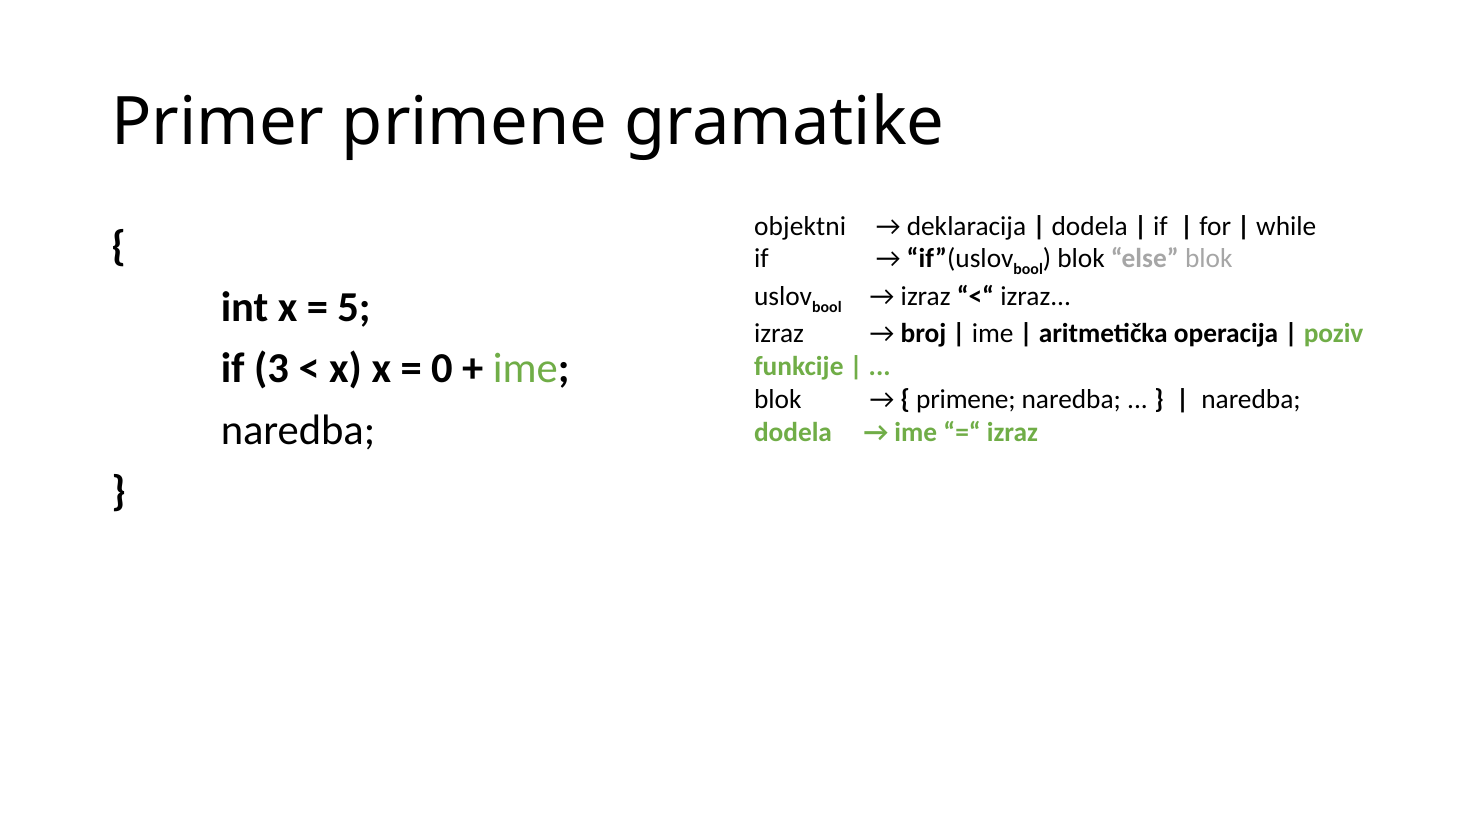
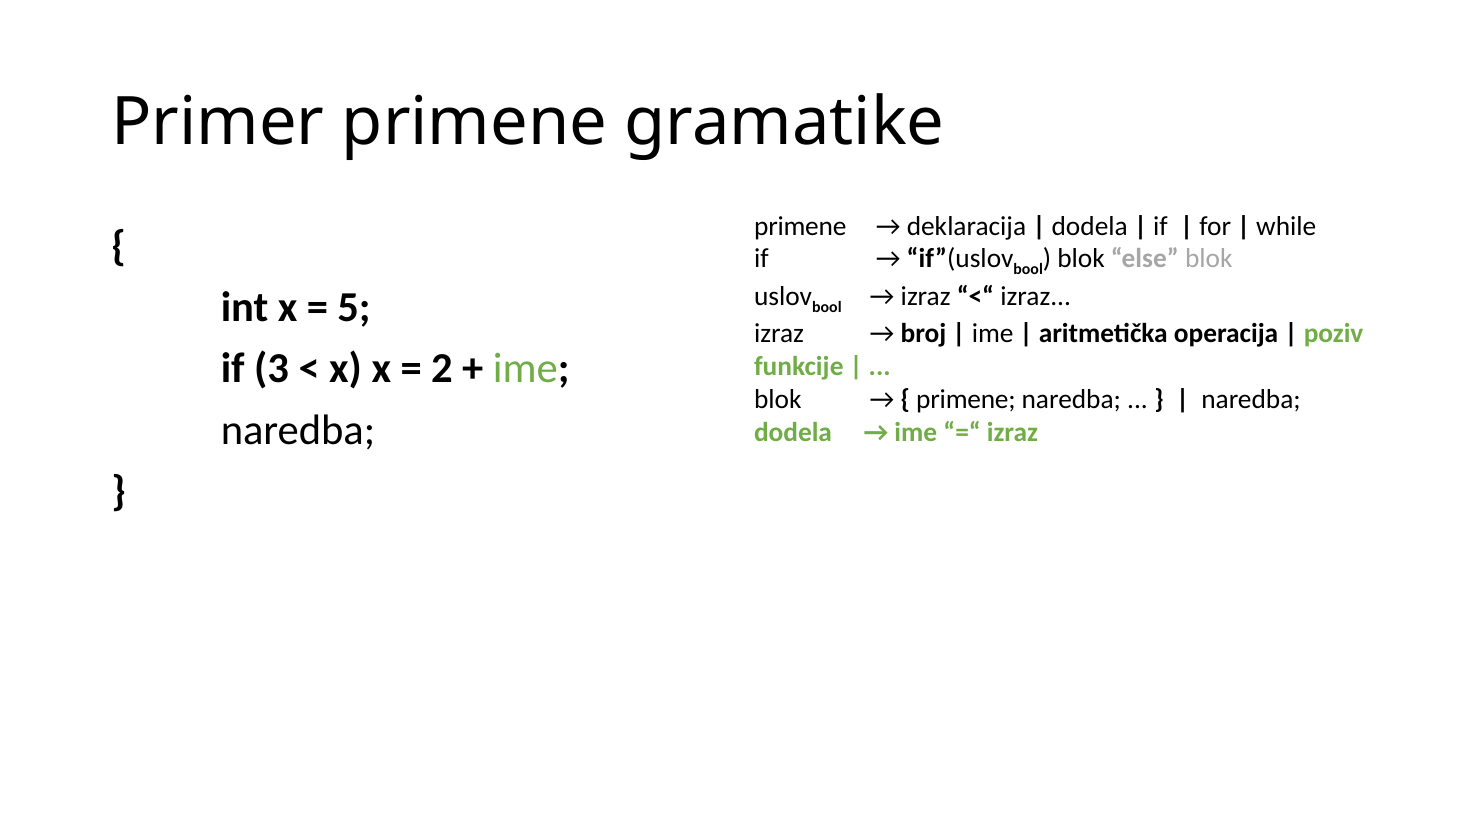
objektni: objektni -> primene (800, 226)
0: 0 -> 2 (442, 369)
